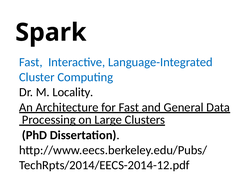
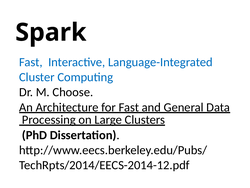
Locality: Locality -> Choose (73, 92)
